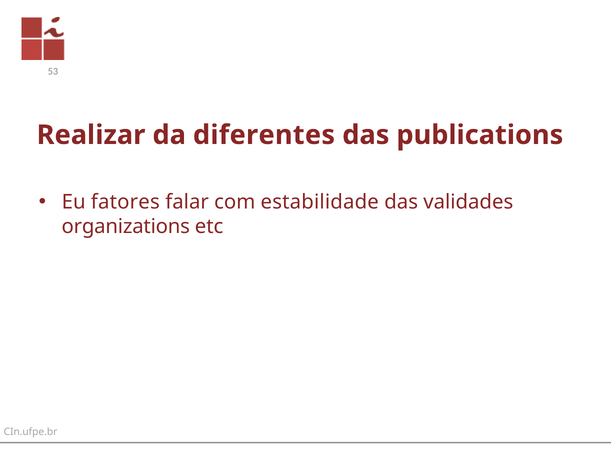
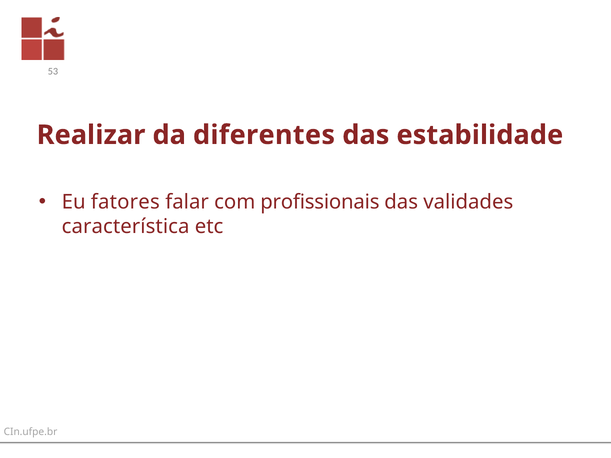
publications: publications -> estabilidade (480, 135)
estabilidade: estabilidade -> profissionais (320, 202)
organizations: organizations -> característica (126, 227)
